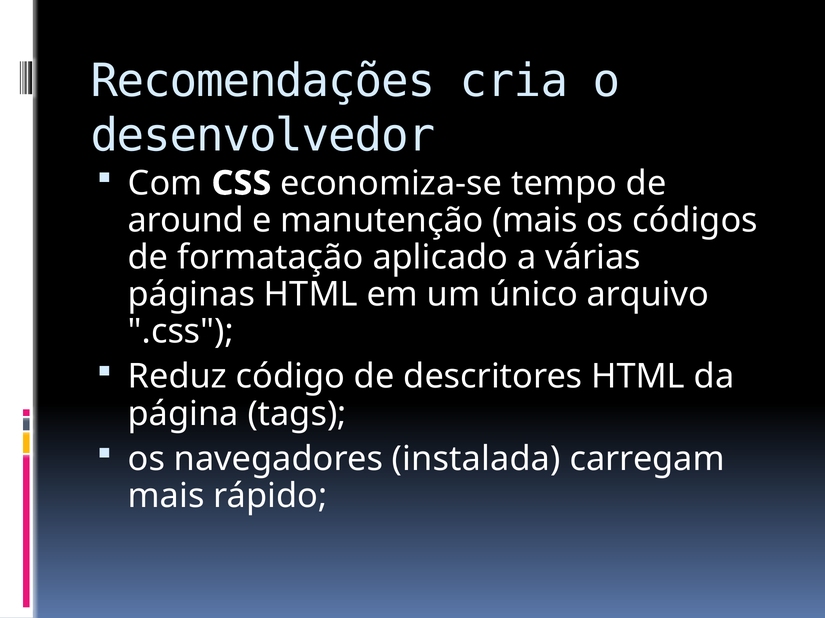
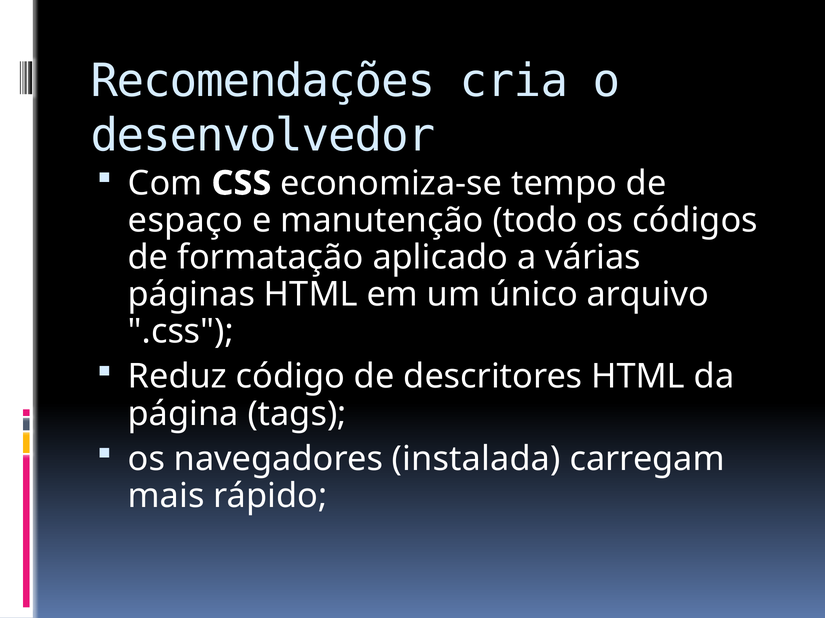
around: around -> espaço (185, 221)
manutenção mais: mais -> todo (535, 221)
